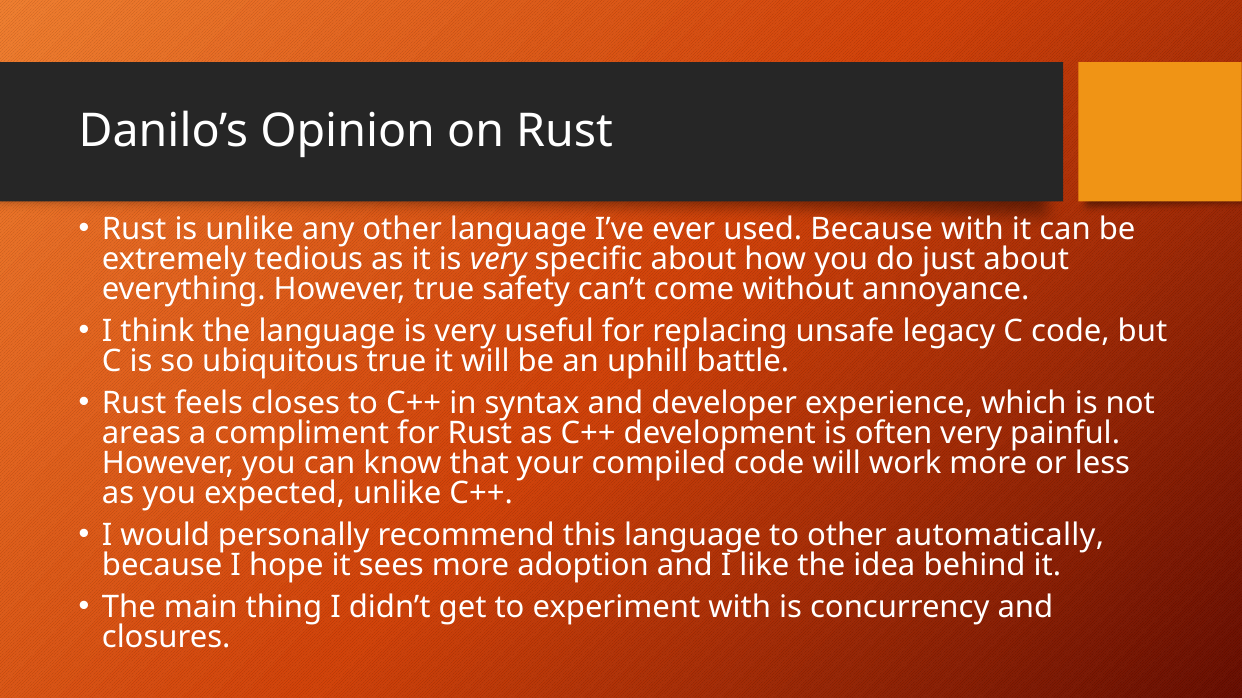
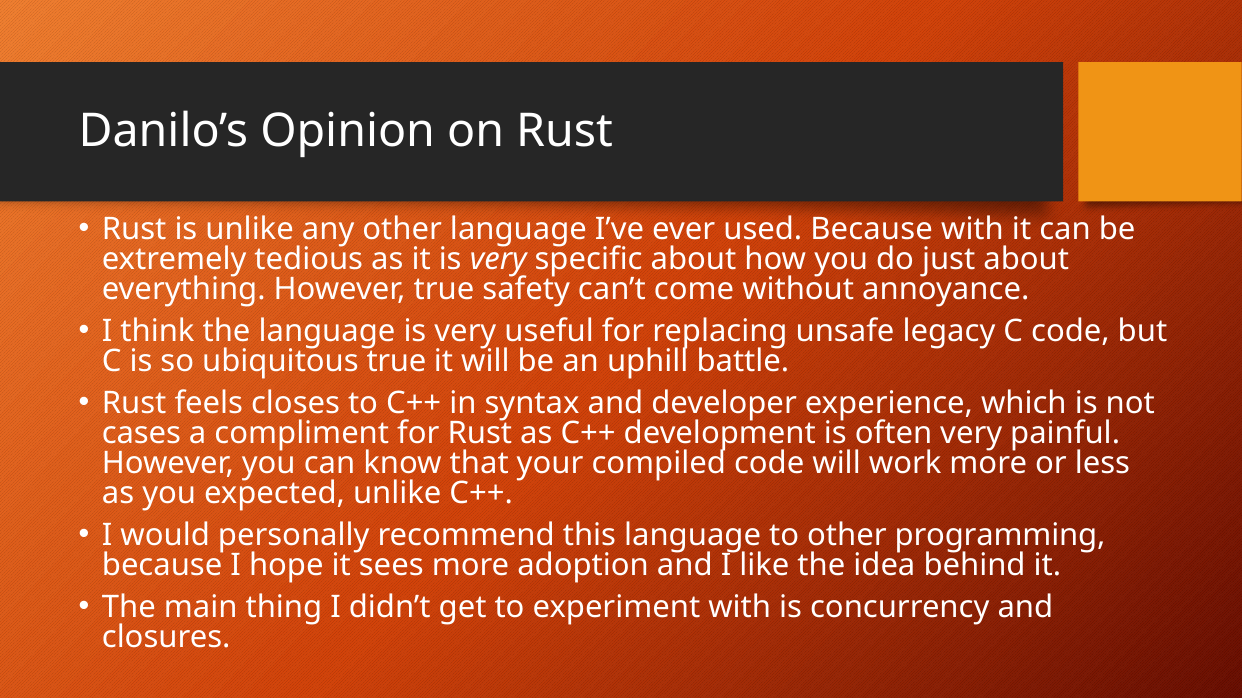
areas: areas -> cases (141, 434)
automatically: automatically -> programming (1000, 536)
